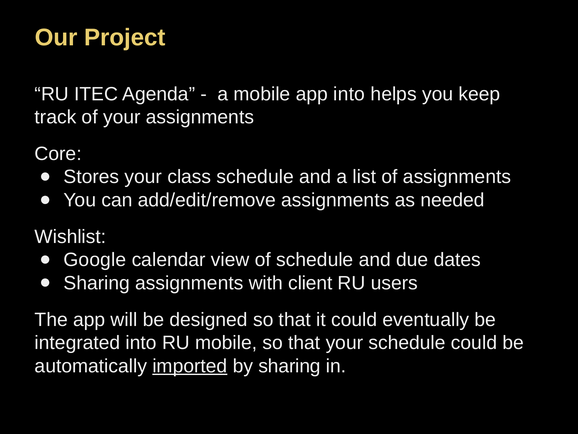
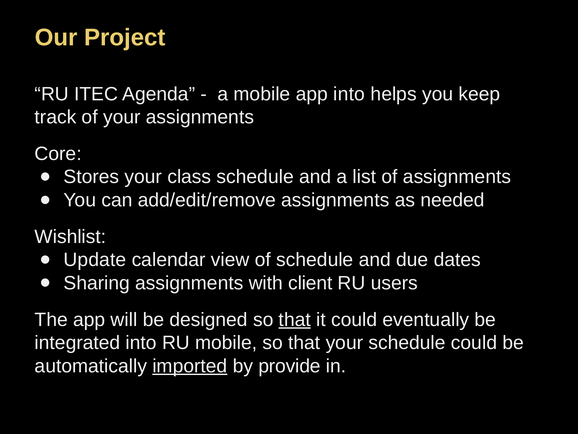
Google: Google -> Update (95, 260)
that underline: none -> present (295, 319)
by sharing: sharing -> provide (290, 366)
